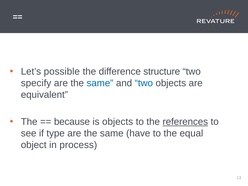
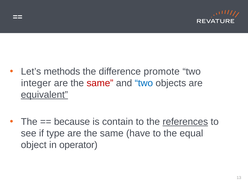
possible: possible -> methods (62, 72)
structure: structure -> promote (162, 72)
specify: specify -> integer (36, 83)
same colour: blue -> red (100, 83)
equivalent underline: none -> present (44, 95)
is objects: objects -> contain (118, 122)
process: process -> operator (78, 145)
